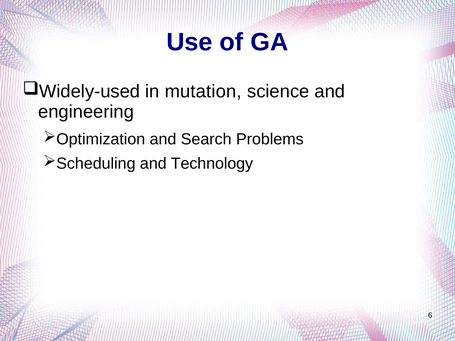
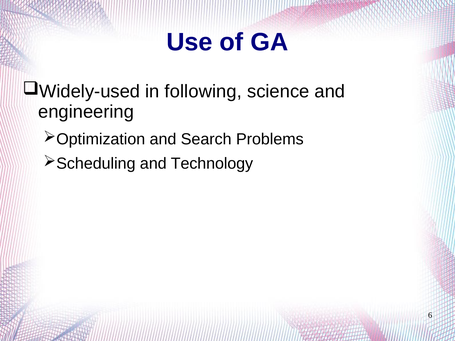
mutation: mutation -> following (203, 91)
